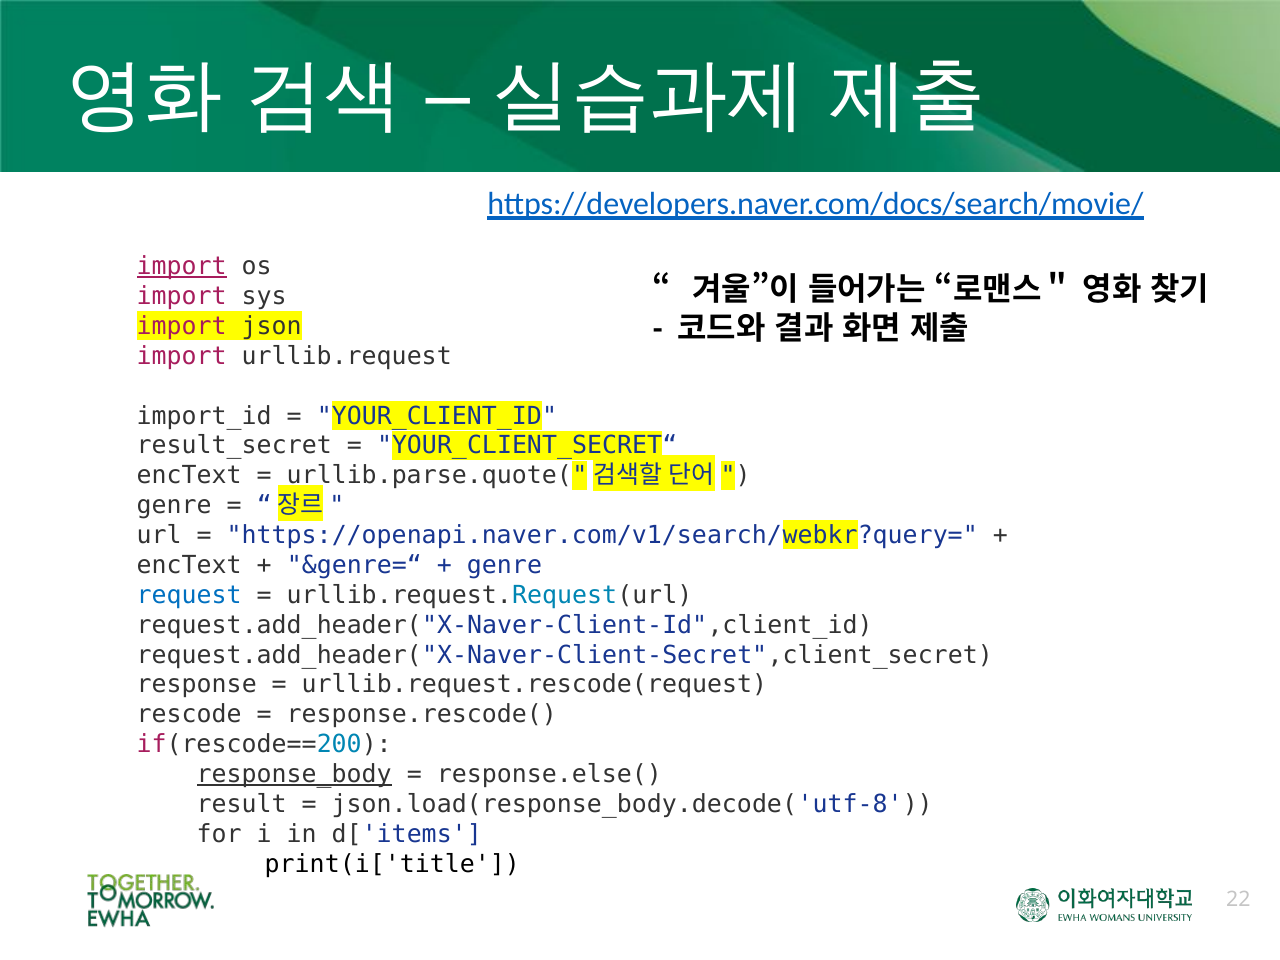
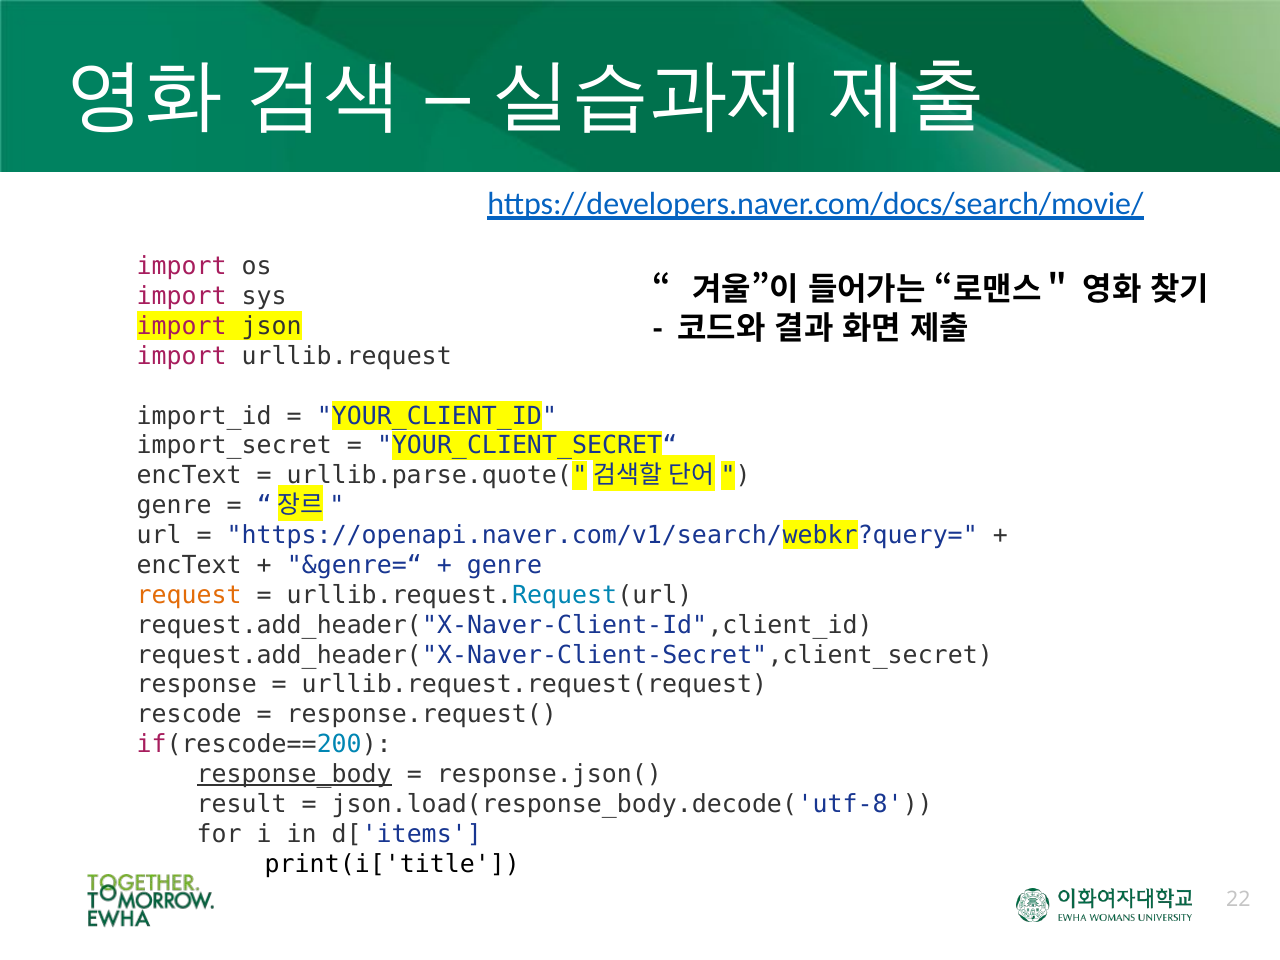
import underline: present -> none (182, 266)
result_secret: result_secret -> import_secret (234, 446)
request colour: blue -> orange (189, 595)
urllib.request.rescode(request: urllib.request.rescode(request -> urllib.request.request(request (534, 685)
response.rescode(: response.rescode( -> response.request( (422, 715)
response.else(: response.else( -> response.json( (549, 774)
